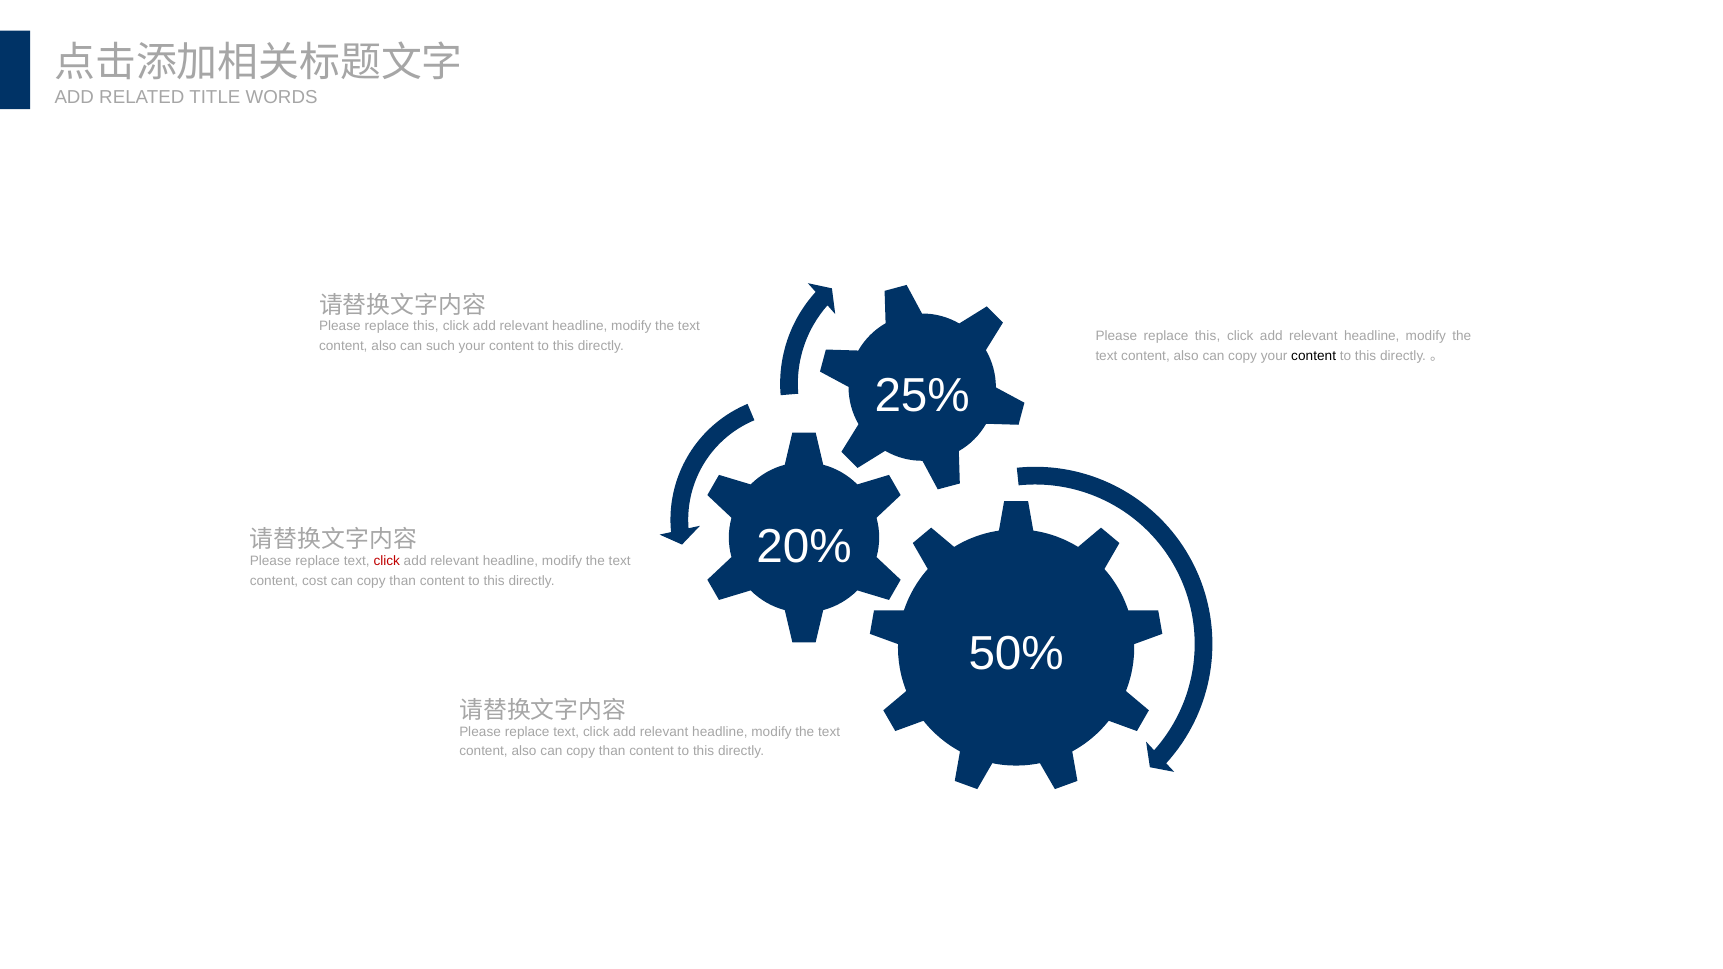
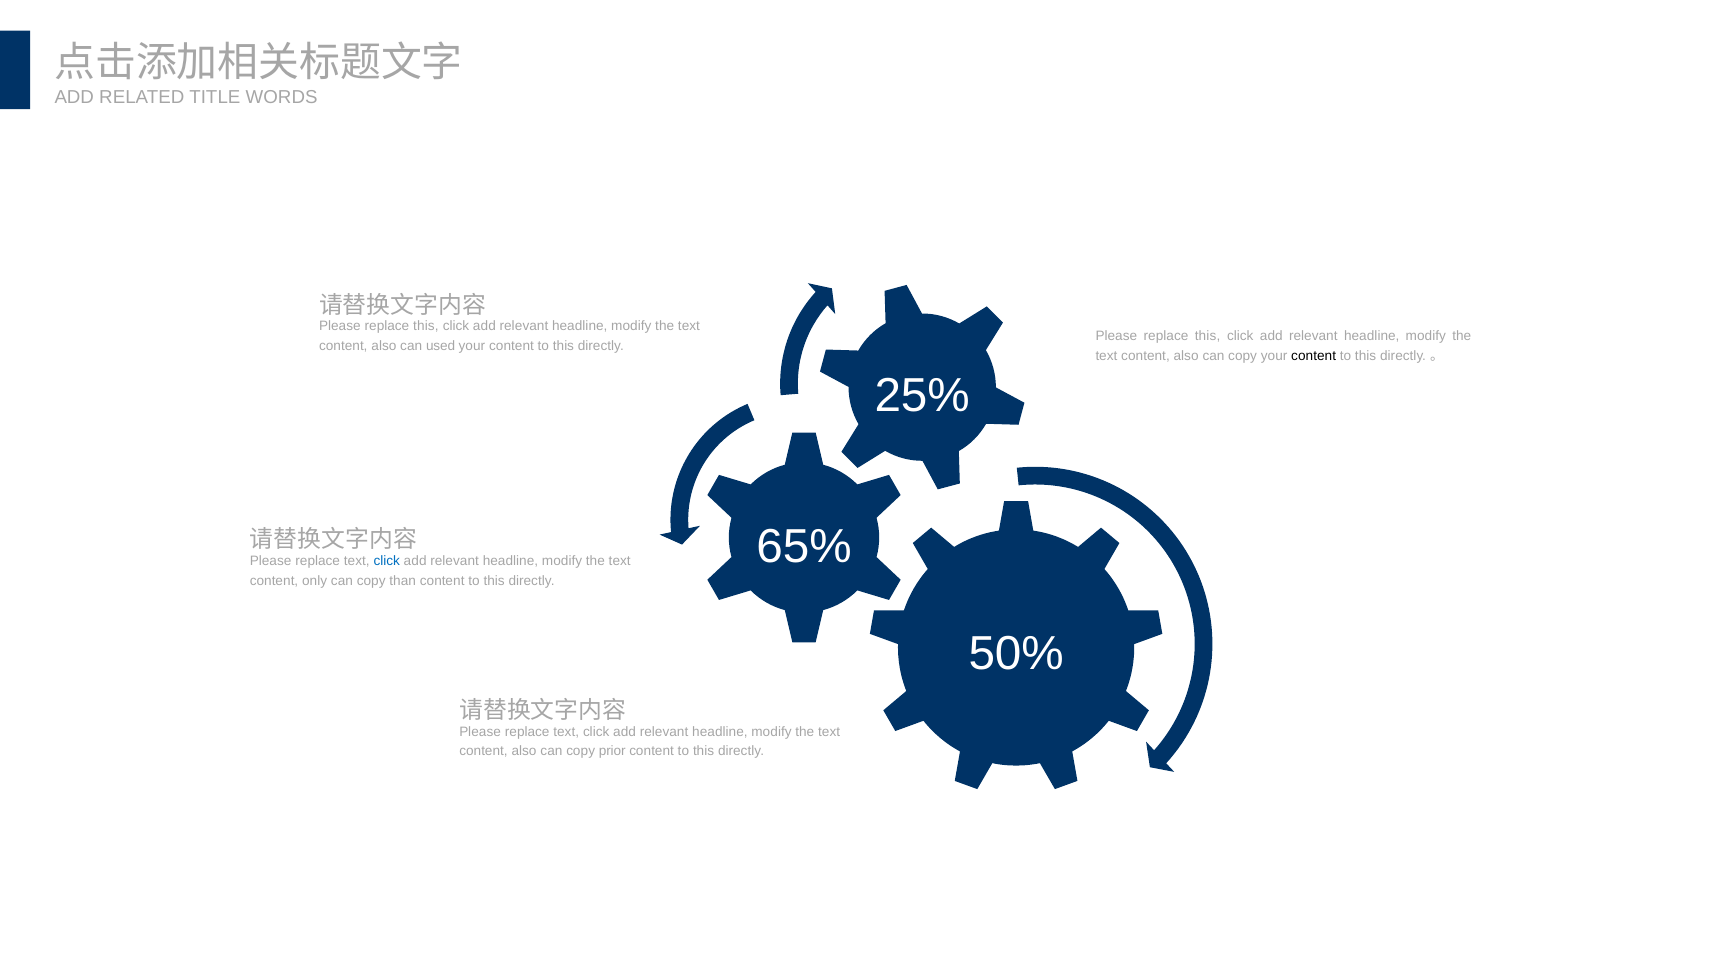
such: such -> used (441, 346)
20%: 20% -> 65% (804, 547)
click colour: red -> blue (387, 561)
cost: cost -> only (315, 581)
also can copy than: than -> prior (612, 751)
